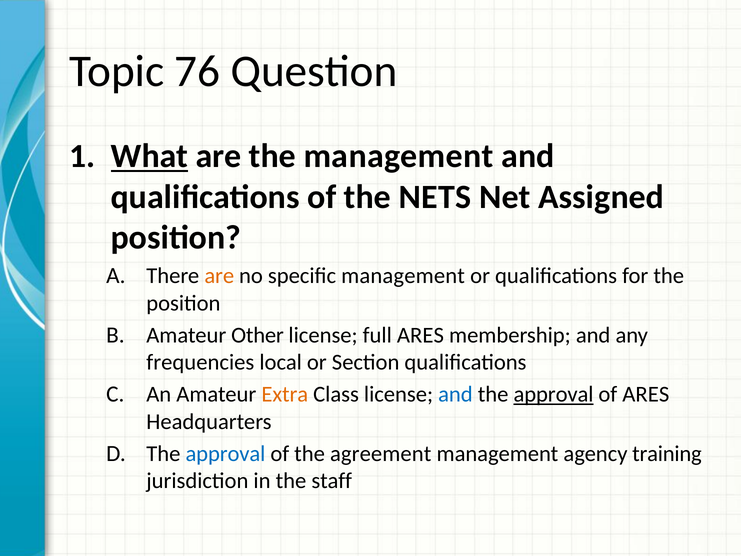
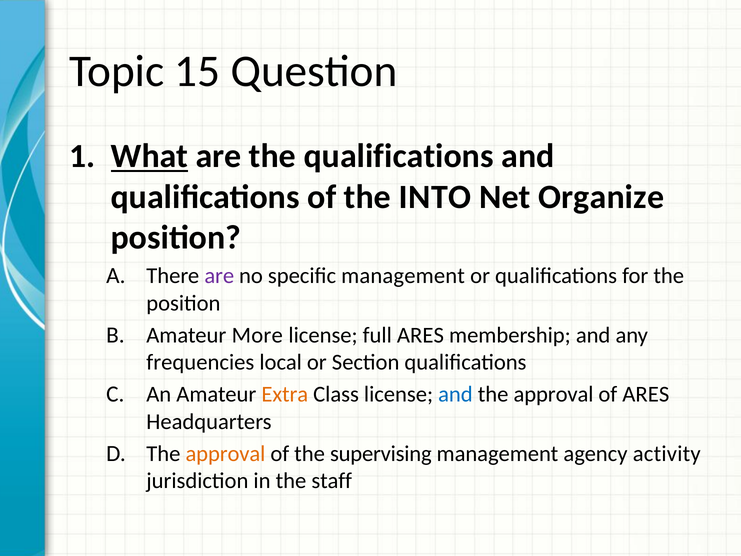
76: 76 -> 15 (197, 71)
the management: management -> qualifications (399, 156)
NETS: NETS -> INTO (435, 197)
Assigned: Assigned -> Organize (601, 197)
are colour: orange -> purple (219, 276)
Other: Other -> More (257, 335)
approval underline: present -> none (554, 394)
approval colour: blue -> orange (225, 453)
agreement: agreement -> supervising (381, 453)
training: training -> activity (667, 453)
